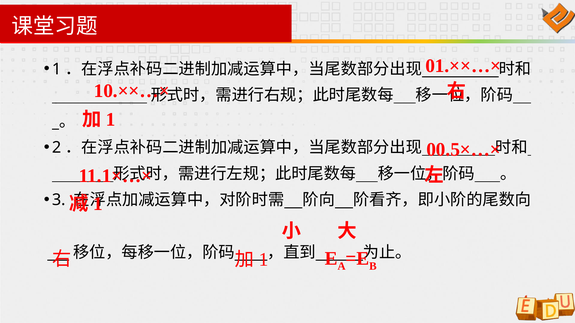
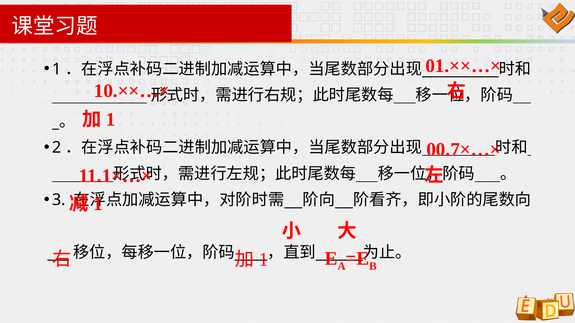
00.5×…×: 00.5×…× -> 00.7×…× (464, 150)
